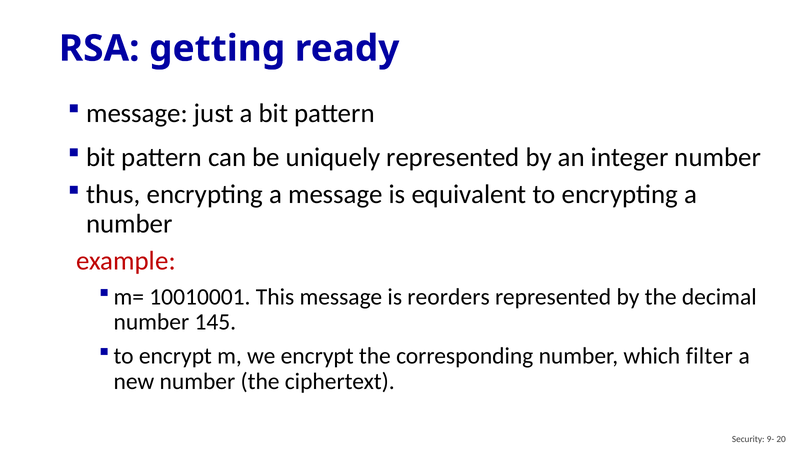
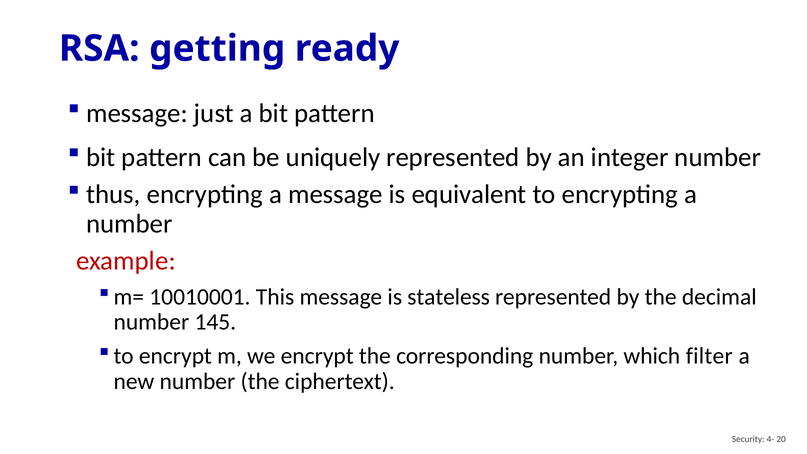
reorders: reorders -> stateless (449, 297)
9-: 9- -> 4- (770, 439)
